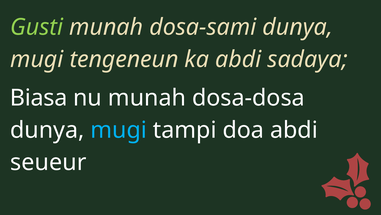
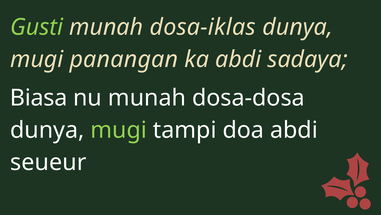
dosa-sami: dosa-sami -> dosa-iklas (203, 27)
tengeneun: tengeneun -> panangan (124, 59)
mugi colour: light blue -> light green (119, 130)
